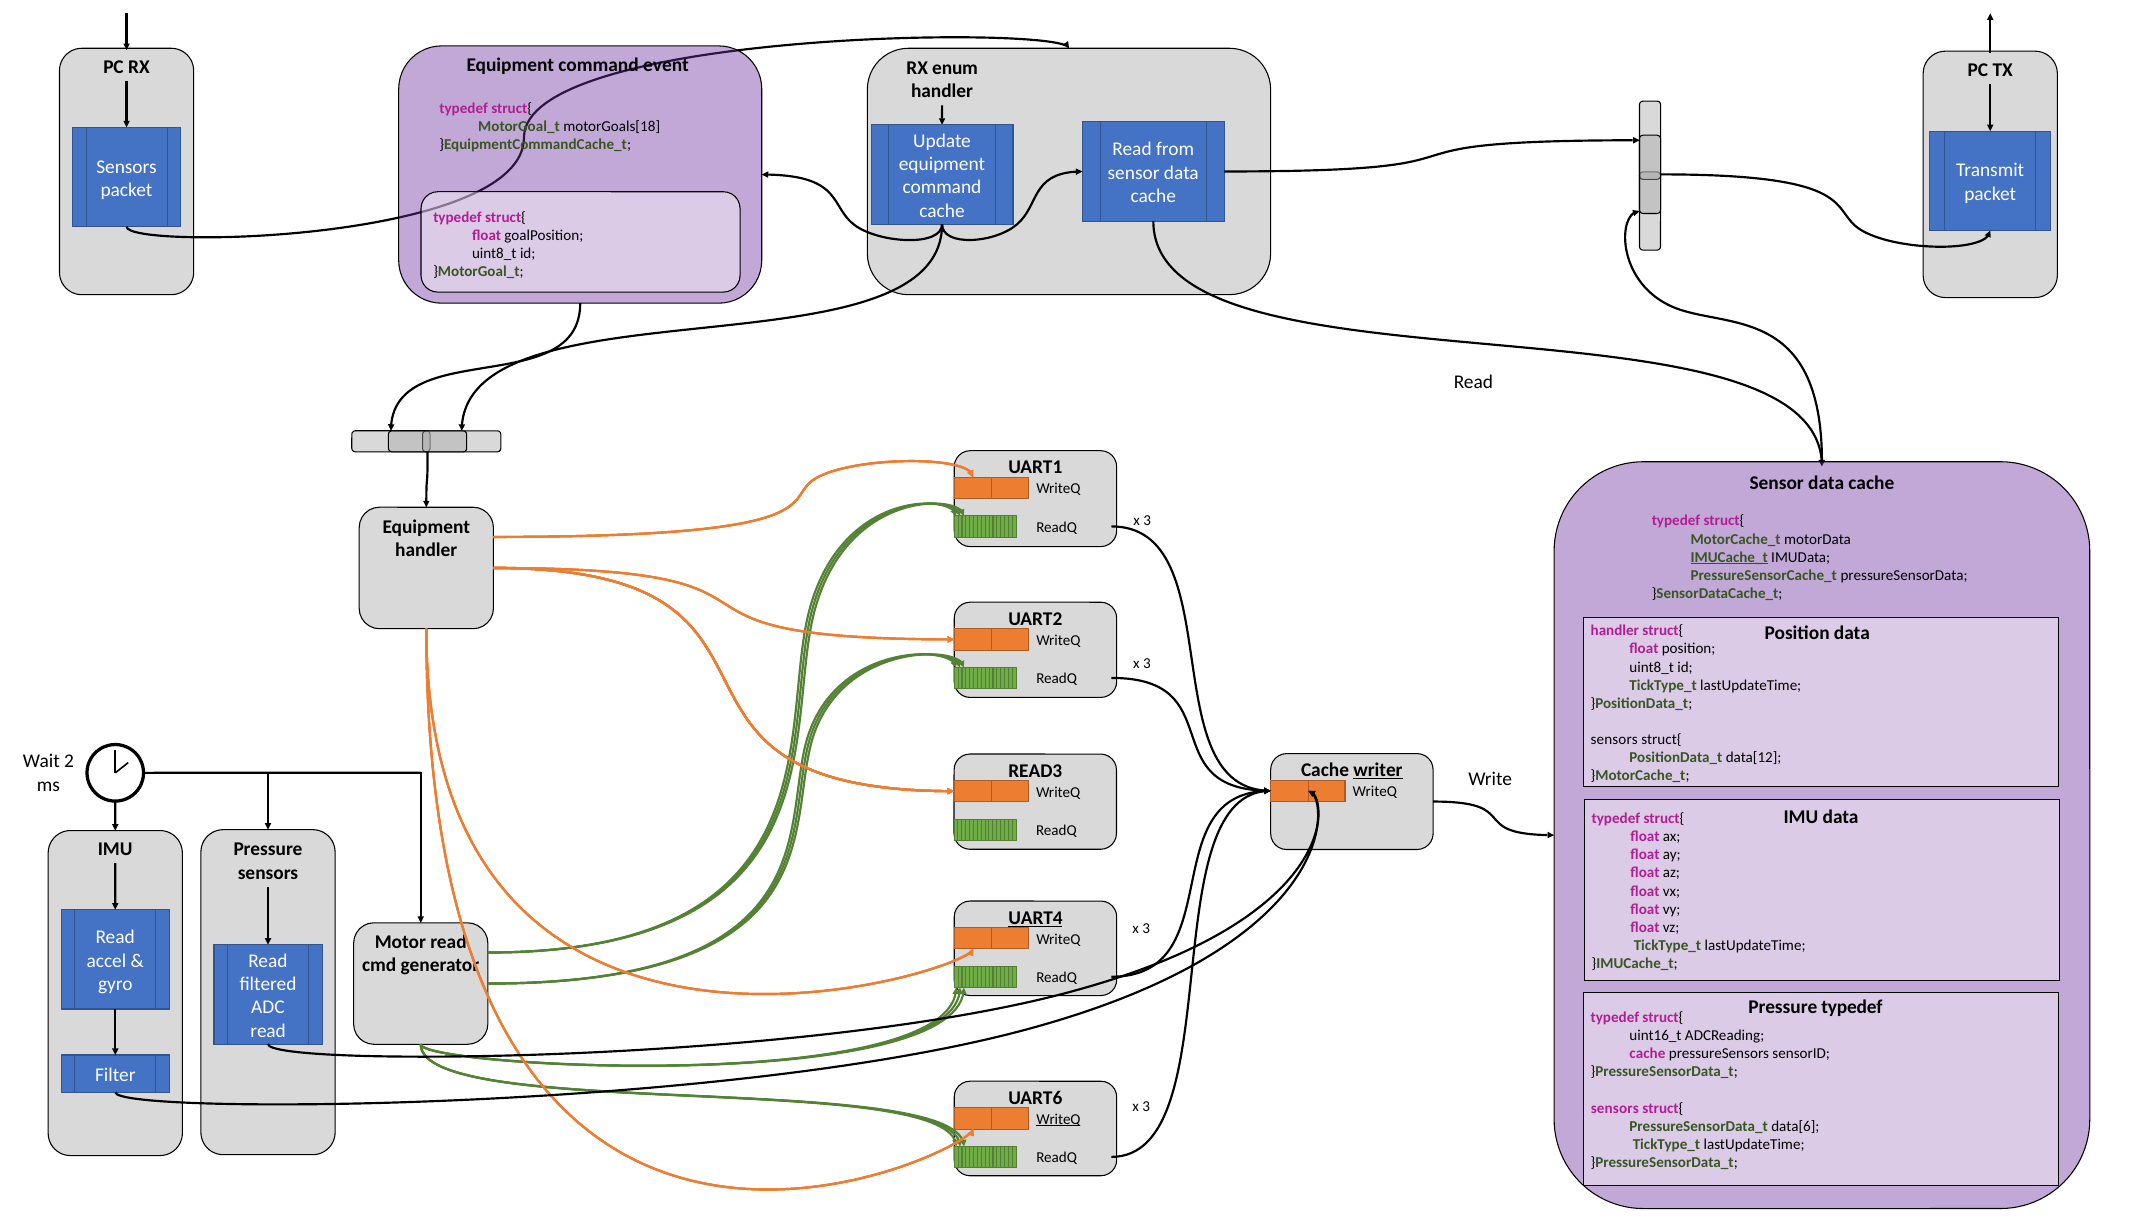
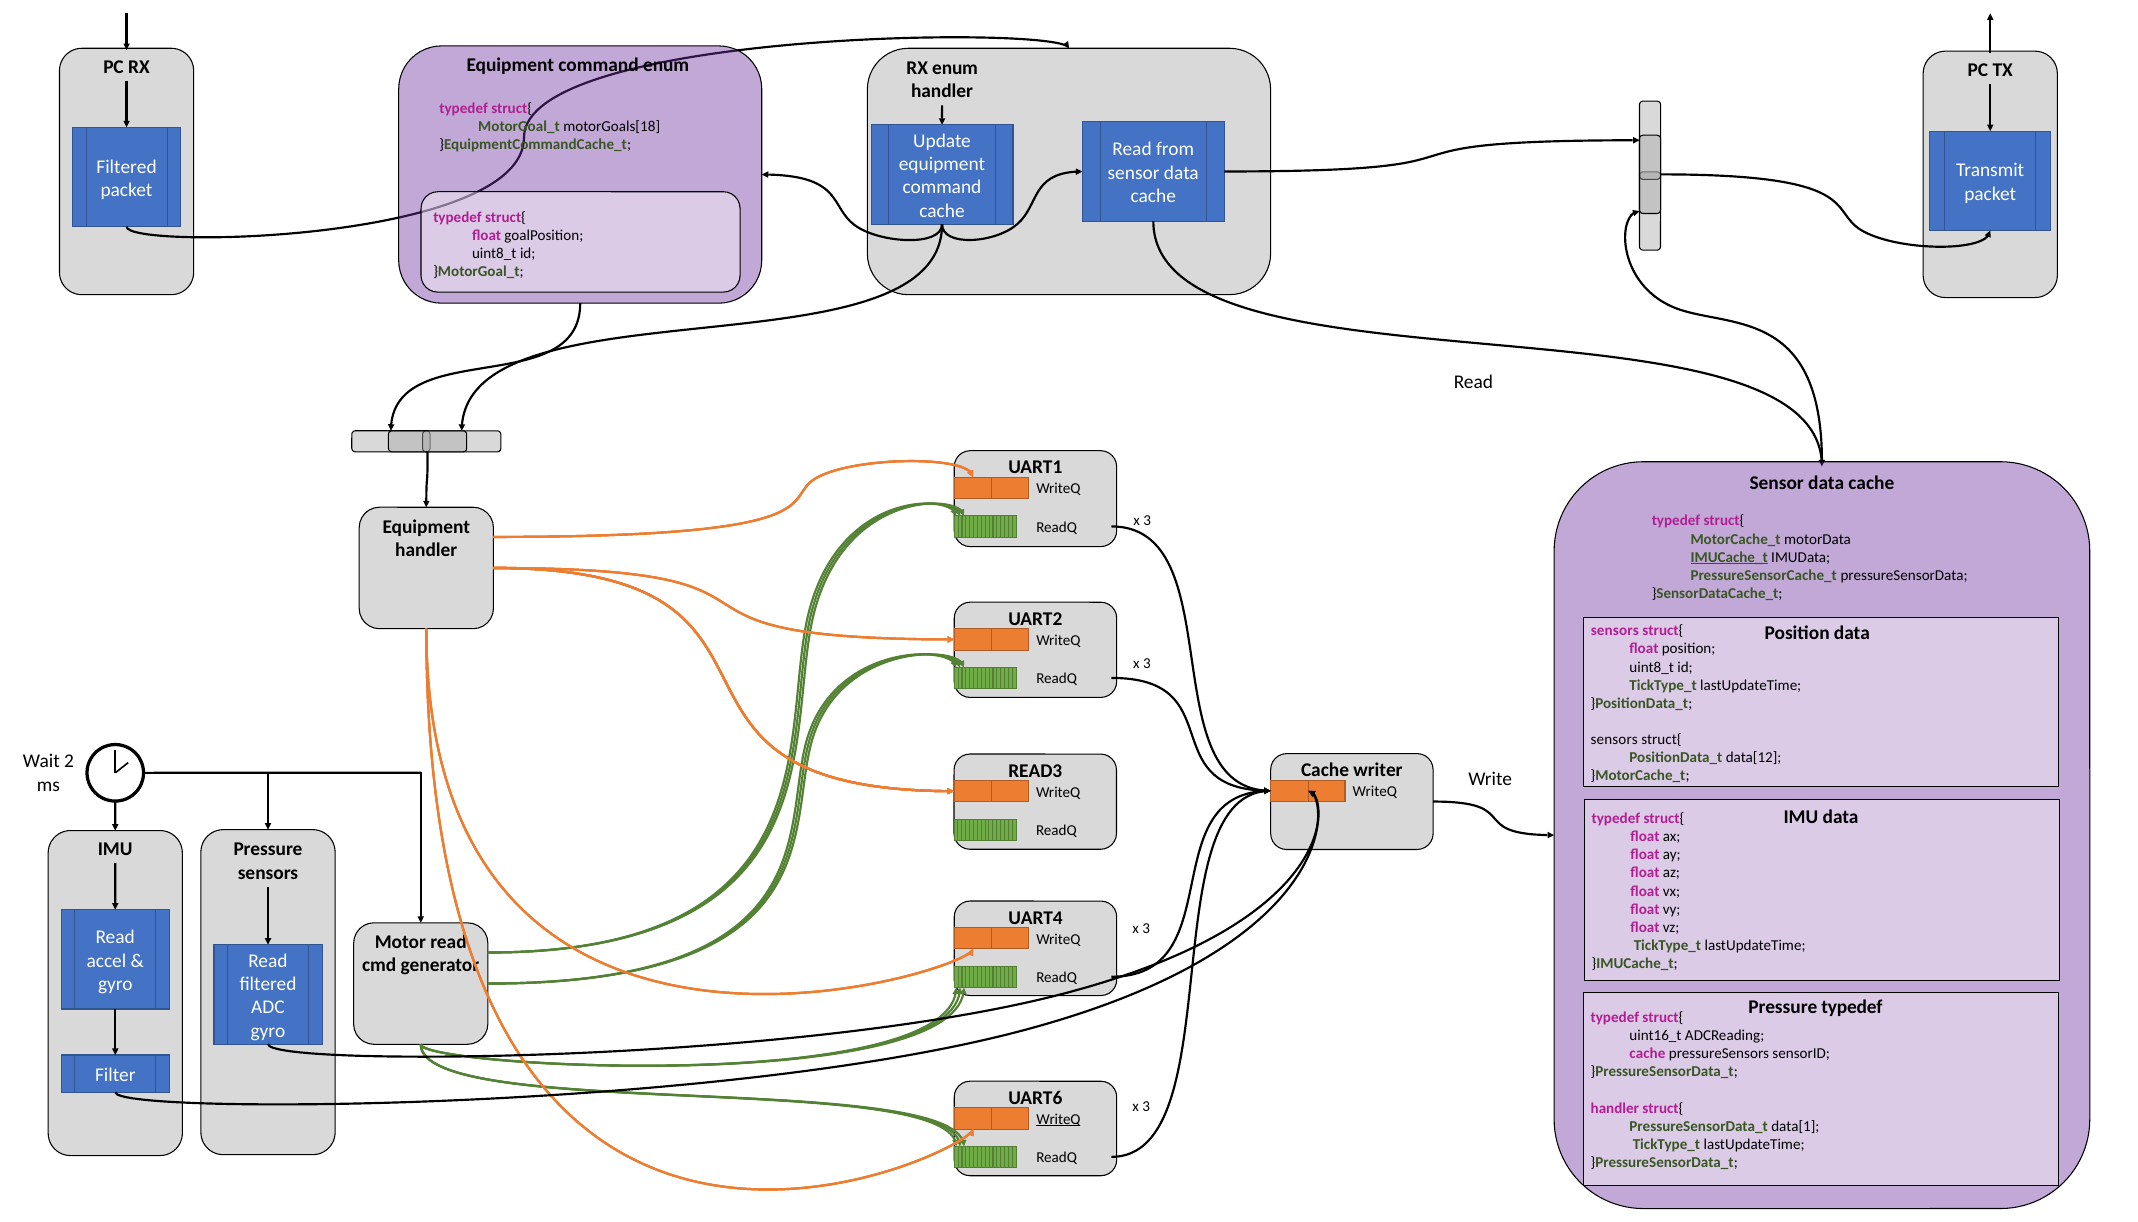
command event: event -> enum (666, 65)
Sensors: Sensors -> Filtered (127, 167)
handler: handler -> sensors (1615, 631)
writer underline: present -> none (1378, 770)
UART4 underline: present -> none (1036, 918)
read: read -> gyro (268, 1030)
sensors: sensors -> handler (1615, 1108)
data[6: data[6 -> data[1 (1795, 1126)
